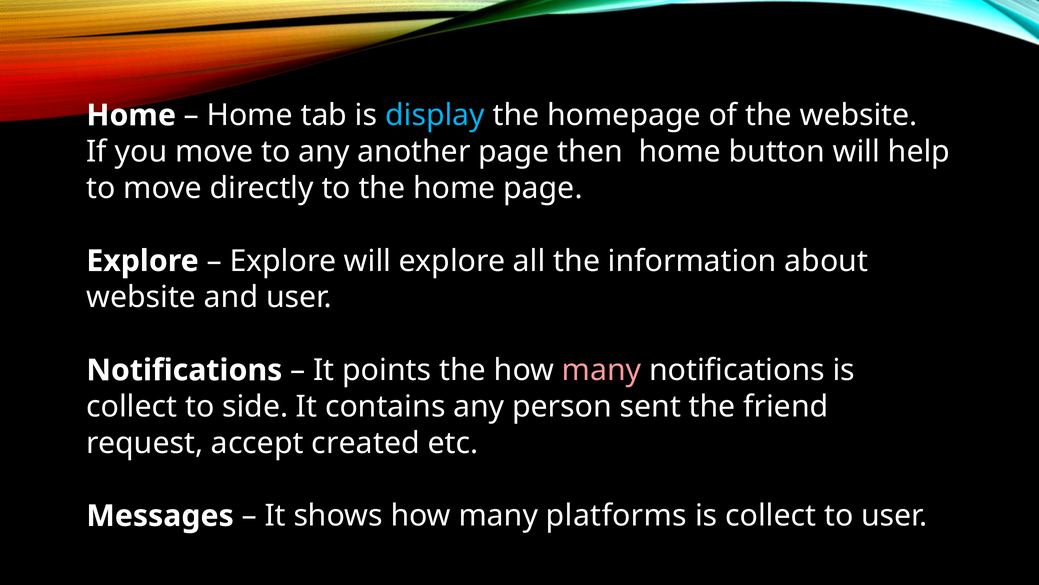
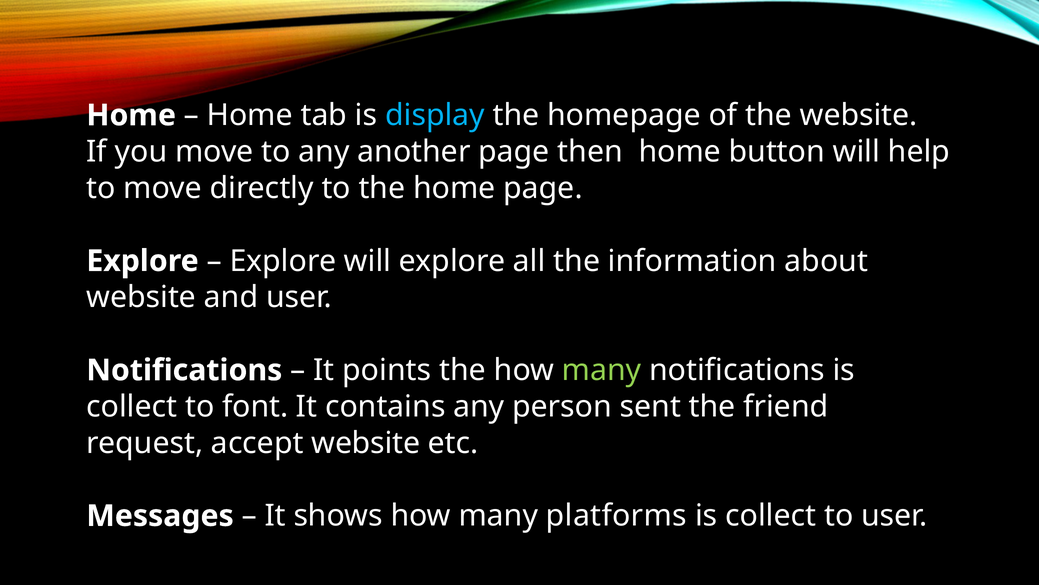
many colour: pink -> light green (602, 370)
side: side -> font (255, 406)
accept created: created -> website (366, 443)
